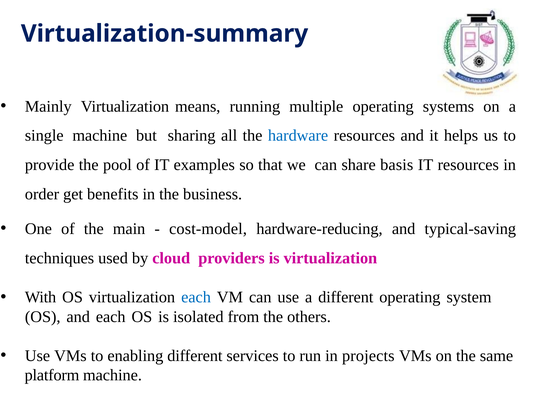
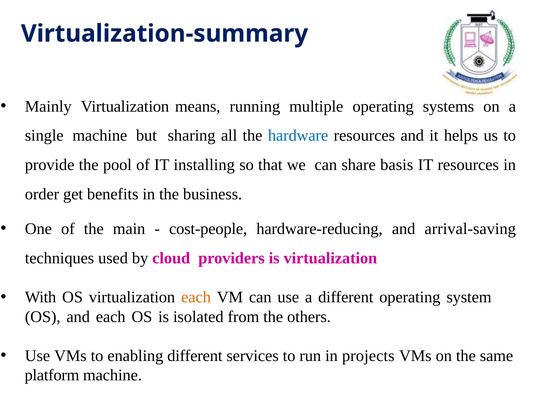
examples: examples -> installing (204, 165)
cost-model: cost-model -> cost-people (208, 229)
typical-saving: typical-saving -> arrival-saving (470, 229)
each colour: blue -> orange (196, 297)
